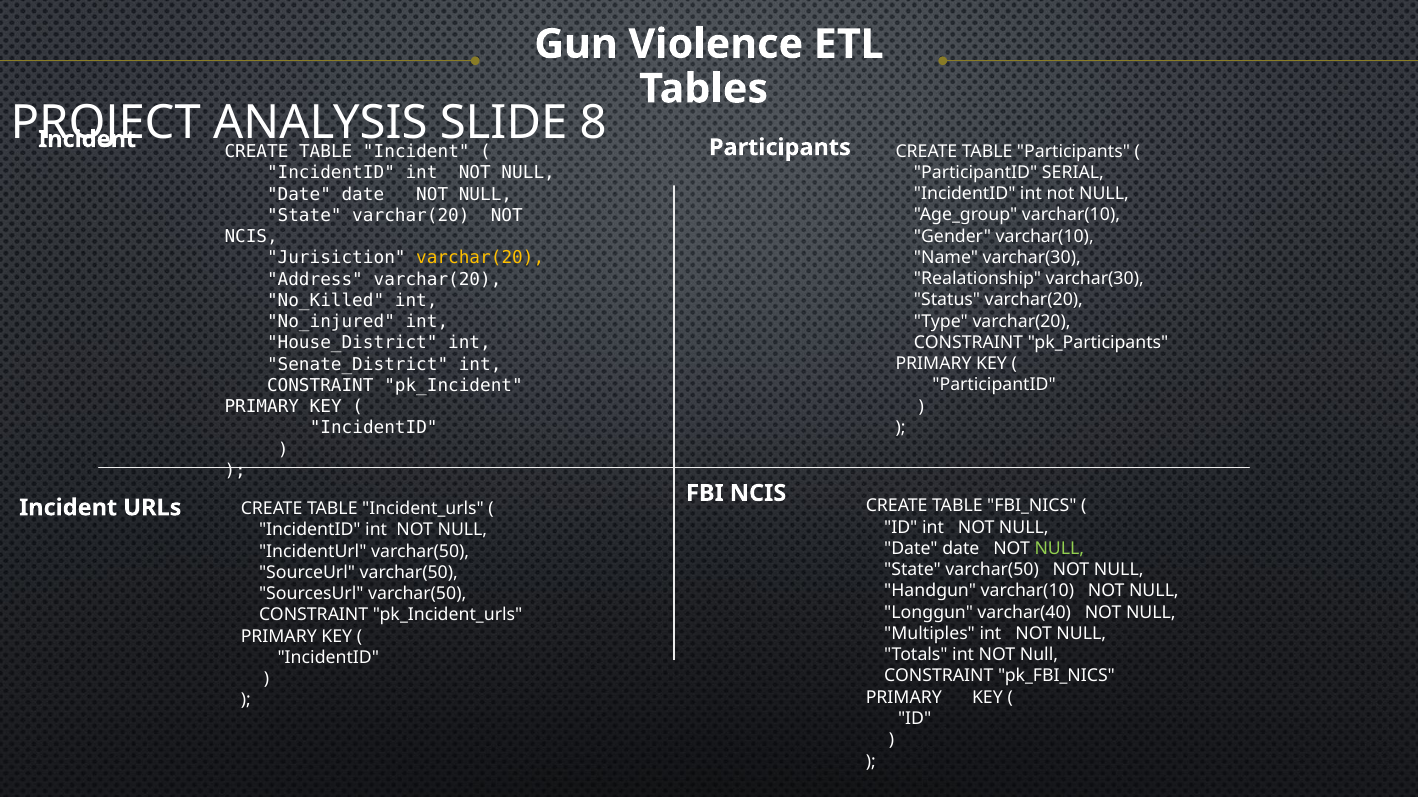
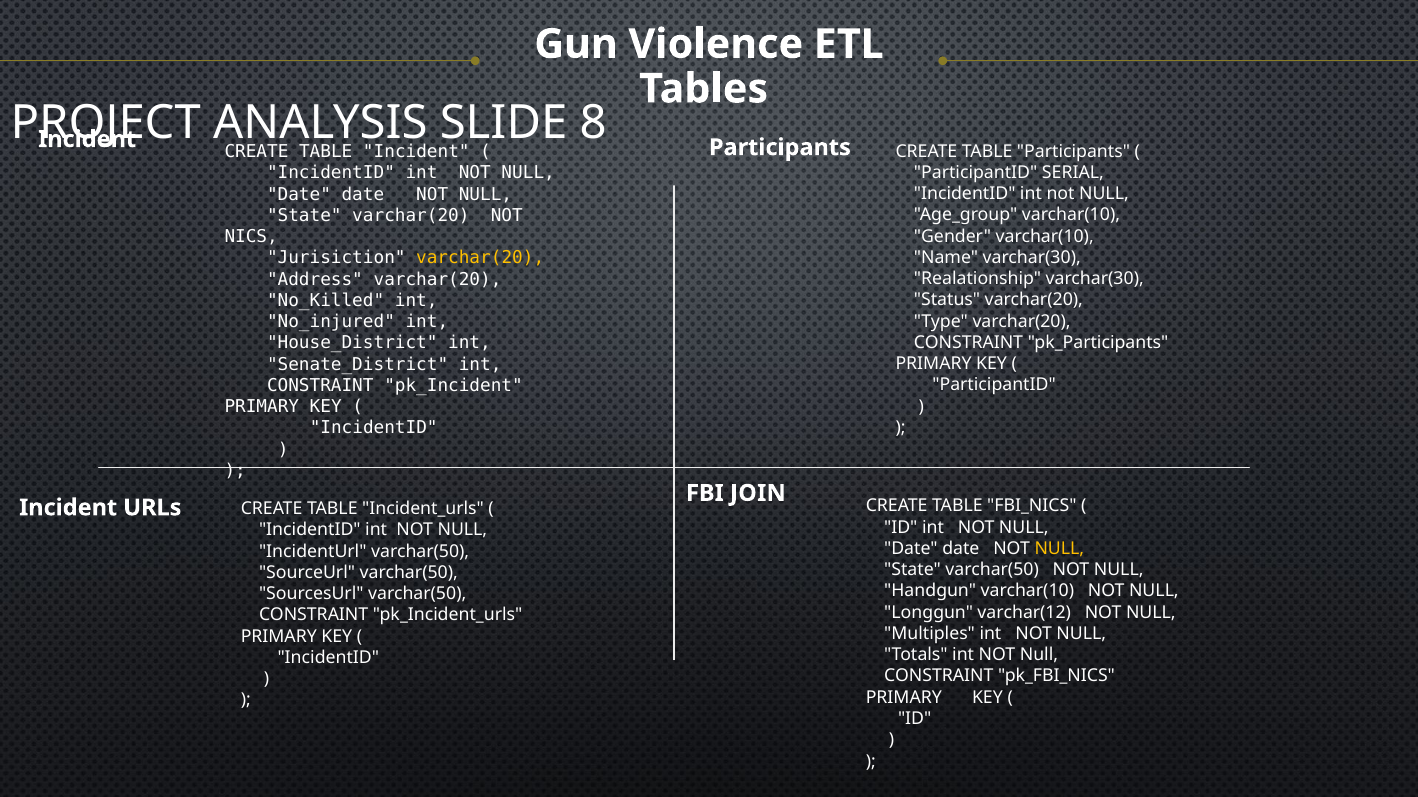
NCIS: NCIS -> NICS (251, 237)
FBI NCIS: NCIS -> JOIN (758, 494)
NULL colour: light green -> yellow (1059, 549)
varchar(40: varchar(40 -> varchar(12 (1024, 613)
